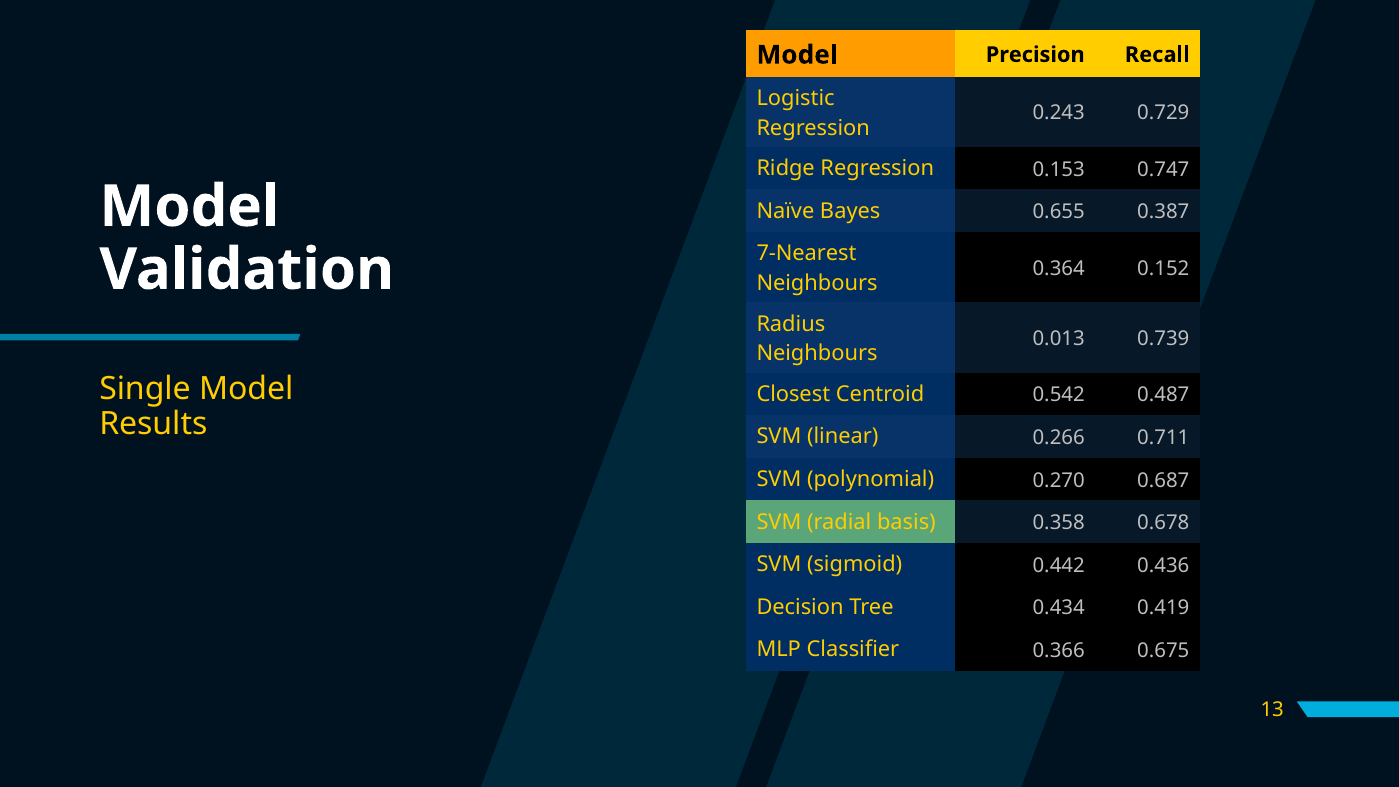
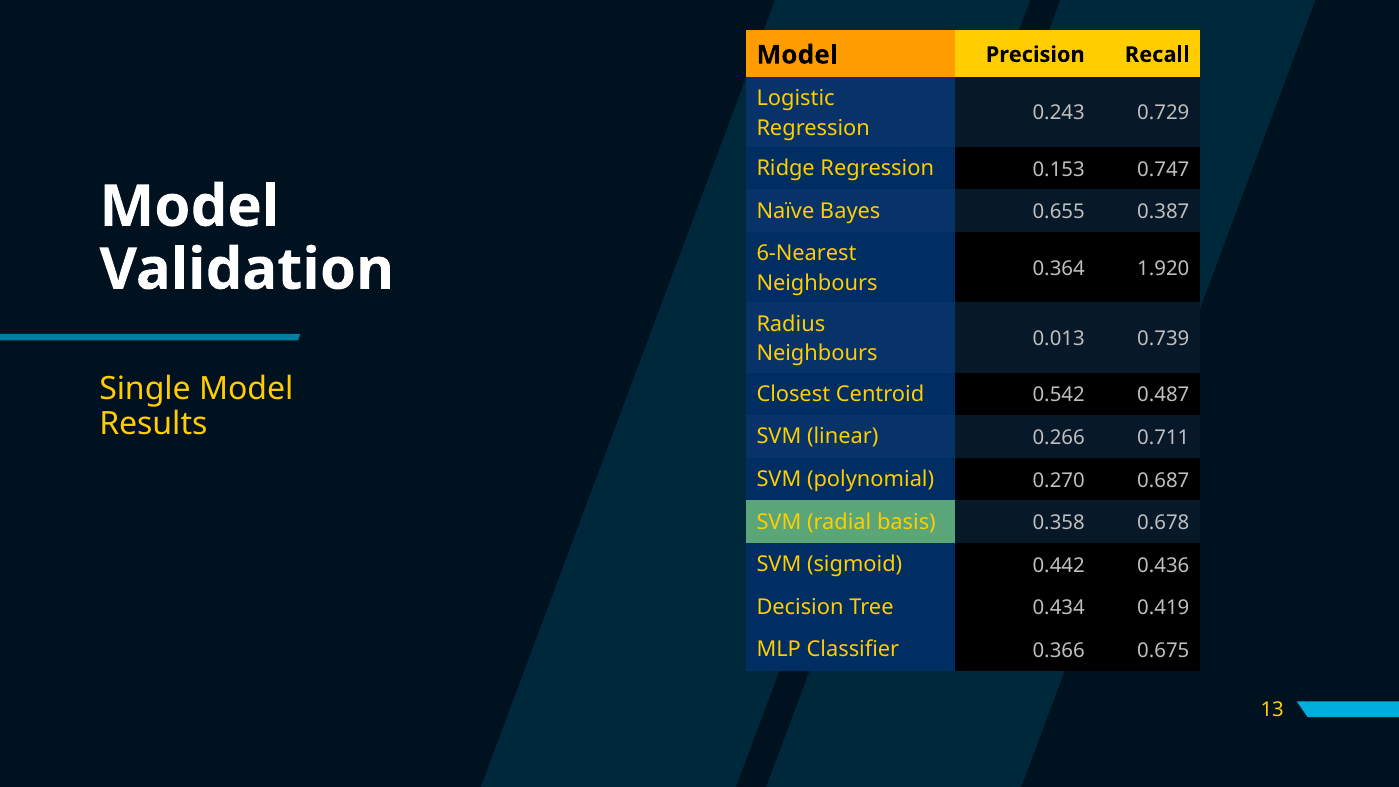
7-Nearest: 7-Nearest -> 6-Nearest (806, 253)
0.152: 0.152 -> 1.920 (1163, 268)
